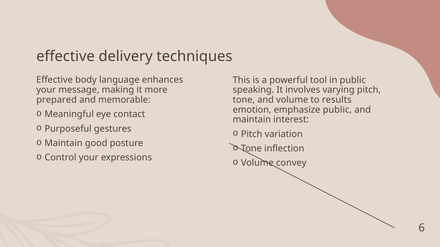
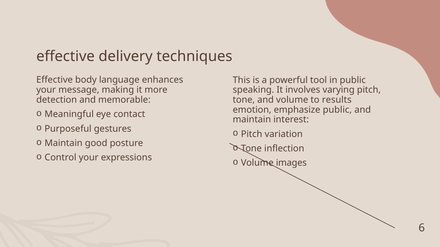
prepared: prepared -> detection (57, 100)
convey: convey -> images (291, 163)
